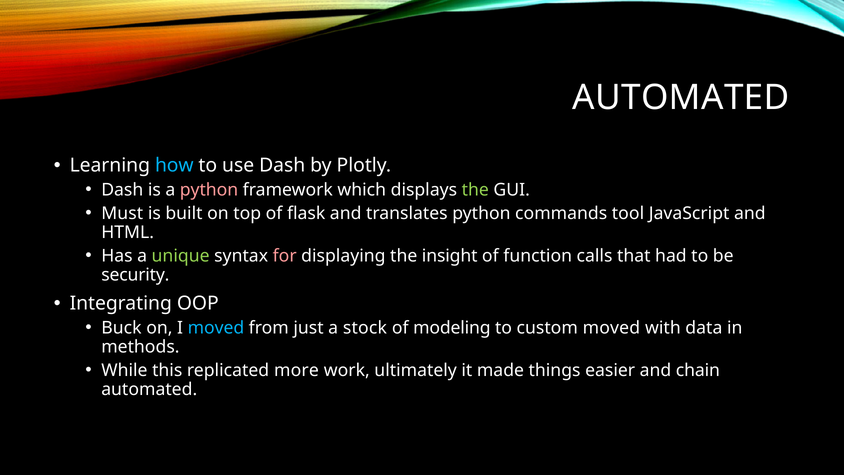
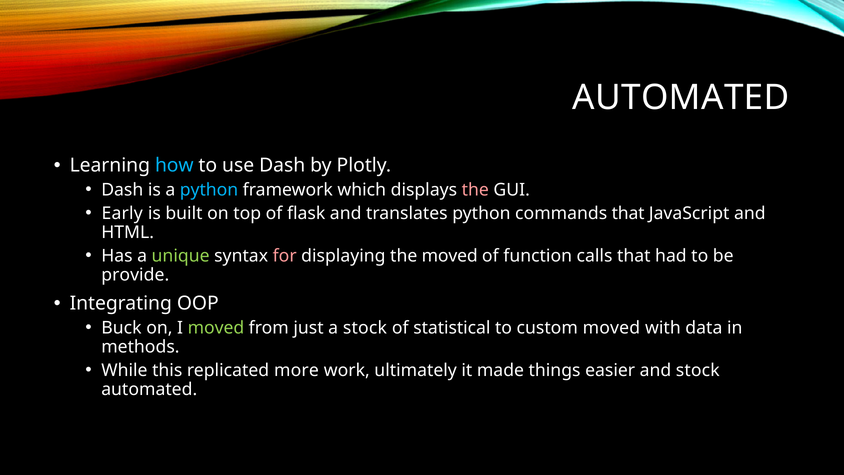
python colour: pink -> light blue (209, 190)
the colour: light green -> pink (475, 190)
Must: Must -> Early (122, 213)
commands tool: tool -> that (628, 213)
the insight: insight -> moved (450, 256)
security: security -> provide (135, 275)
moved colour: light blue -> light green (216, 328)
modeling: modeling -> statistical (452, 328)
and chain: chain -> stock (698, 370)
